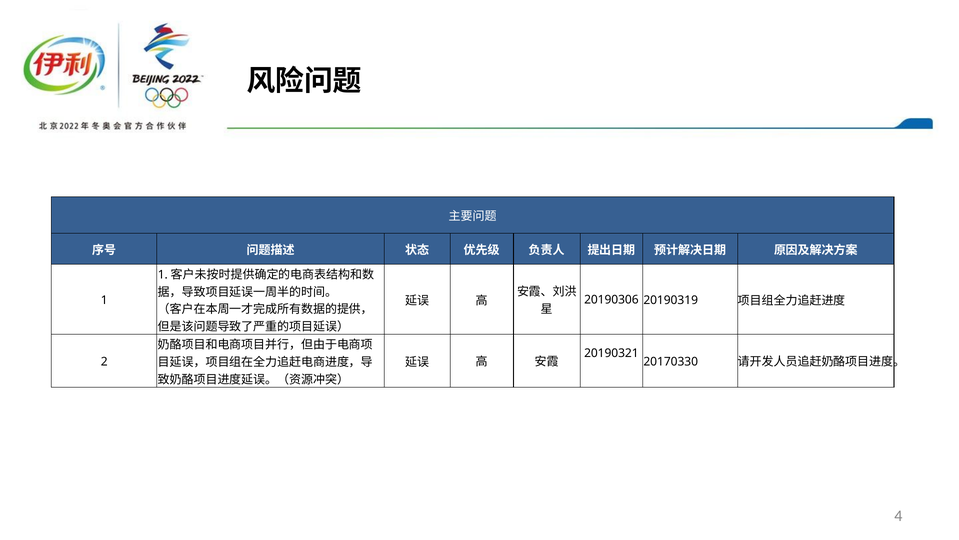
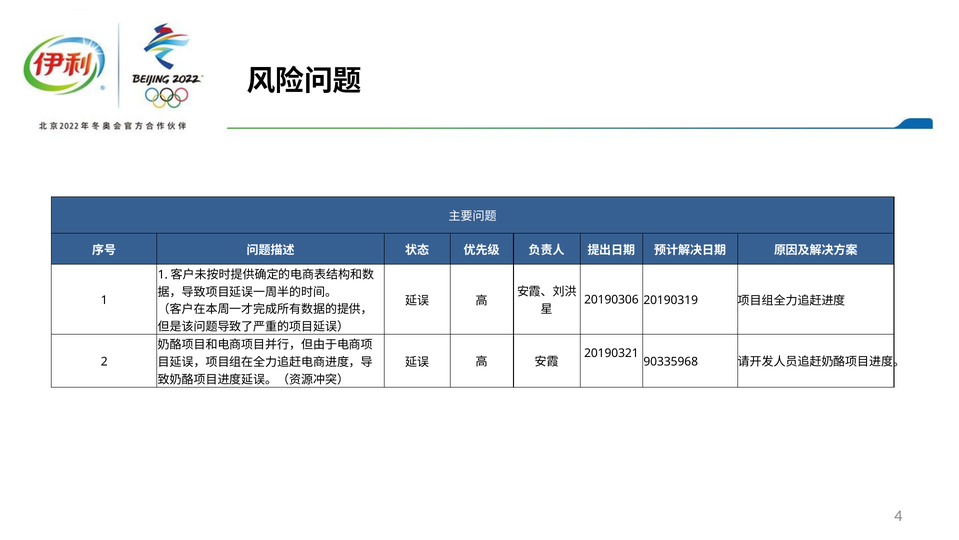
20170330: 20170330 -> 90335968 (671, 361)
